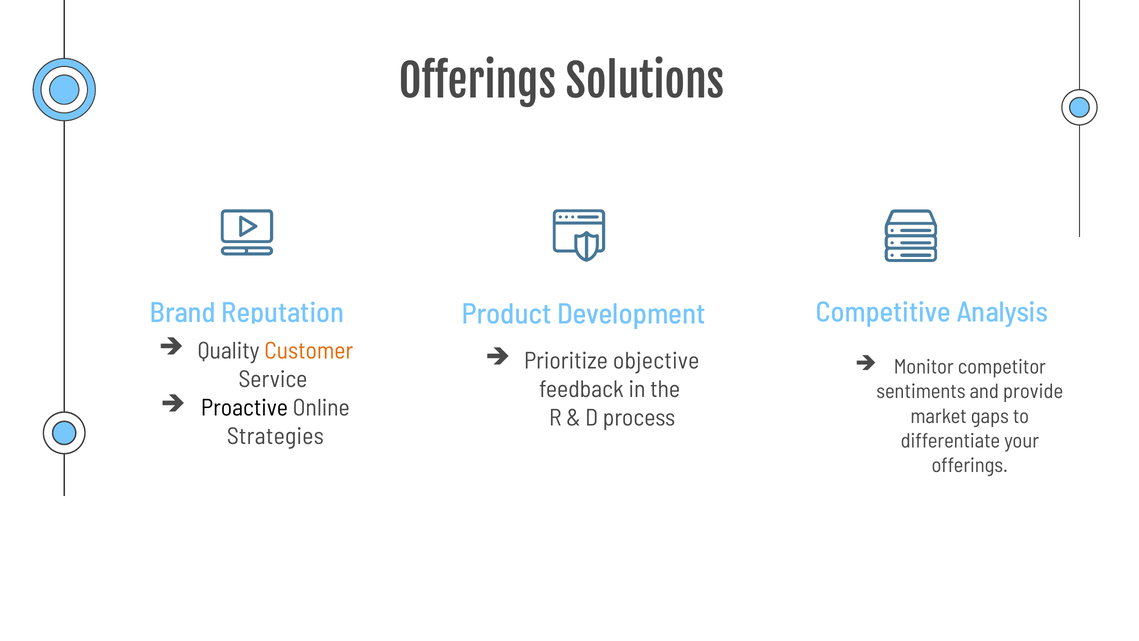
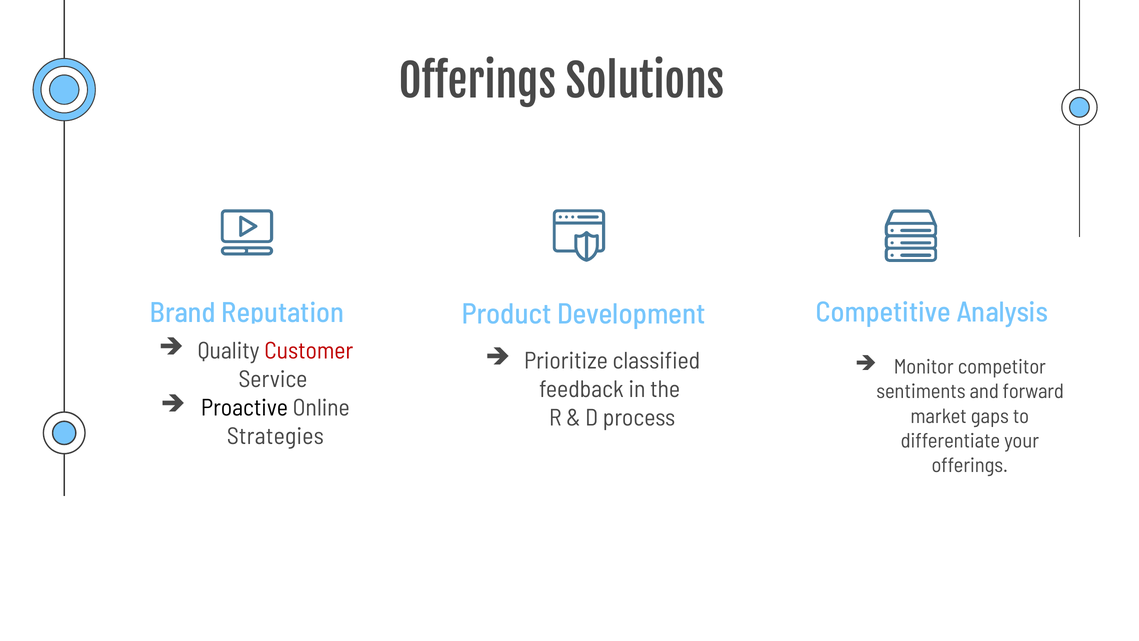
Customer colour: orange -> red (309, 351)
objective: objective -> classified (656, 361)
provide: provide -> forward (1033, 391)
